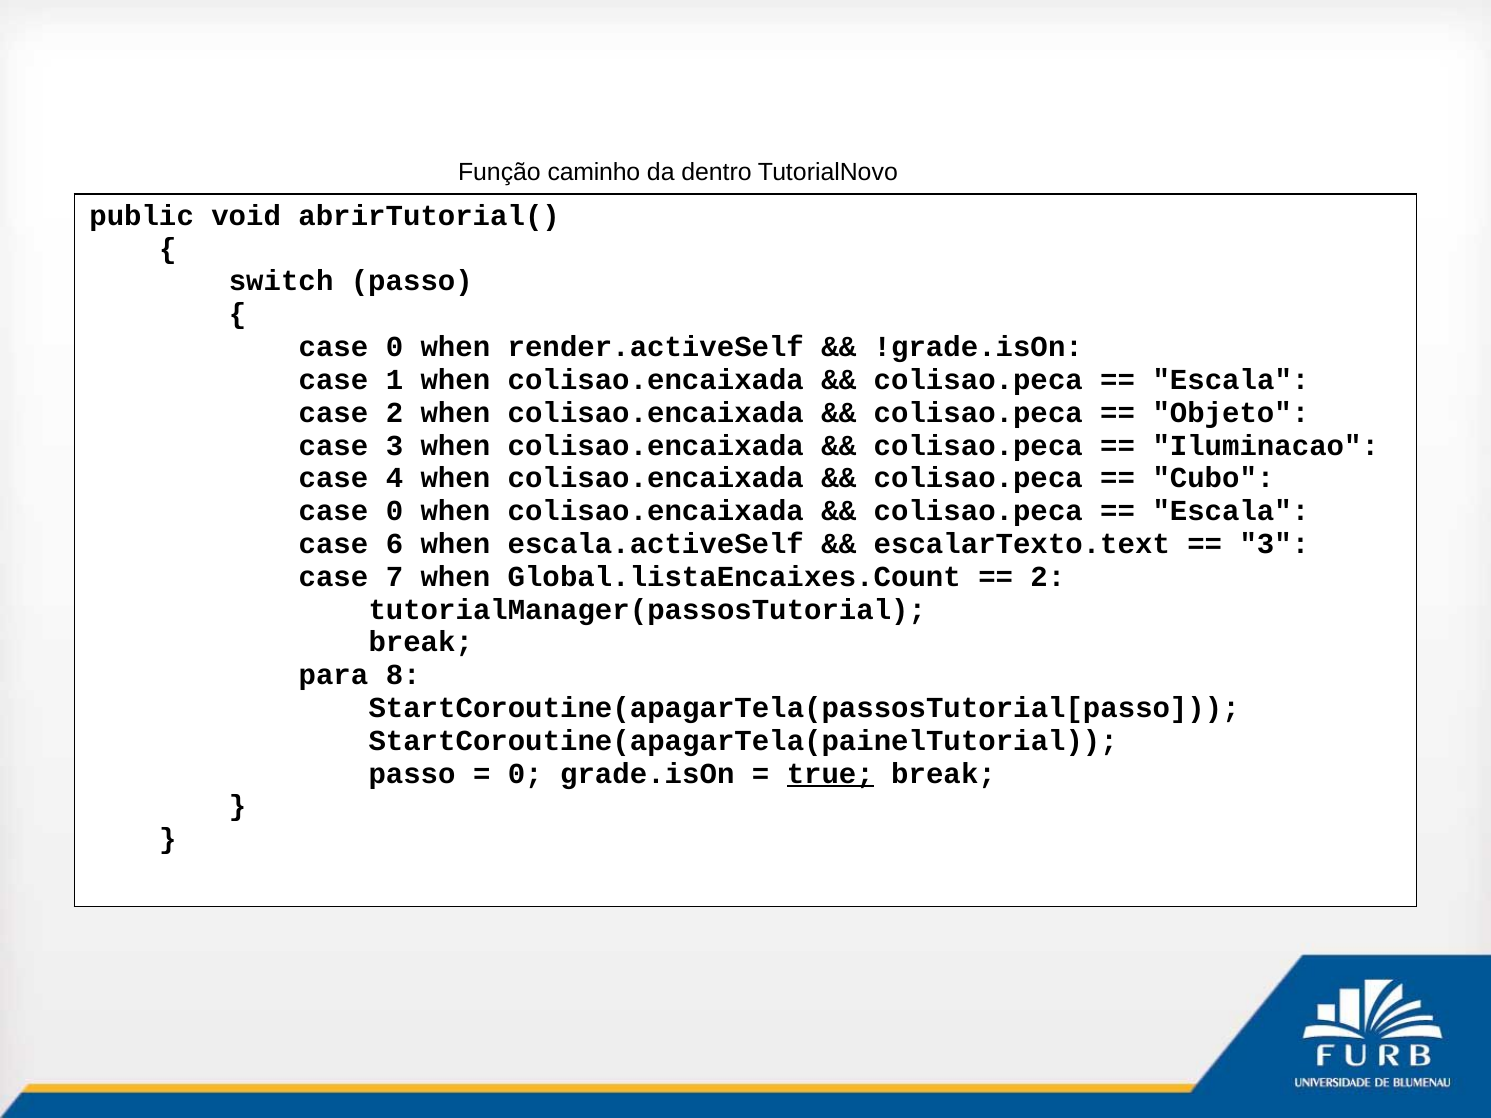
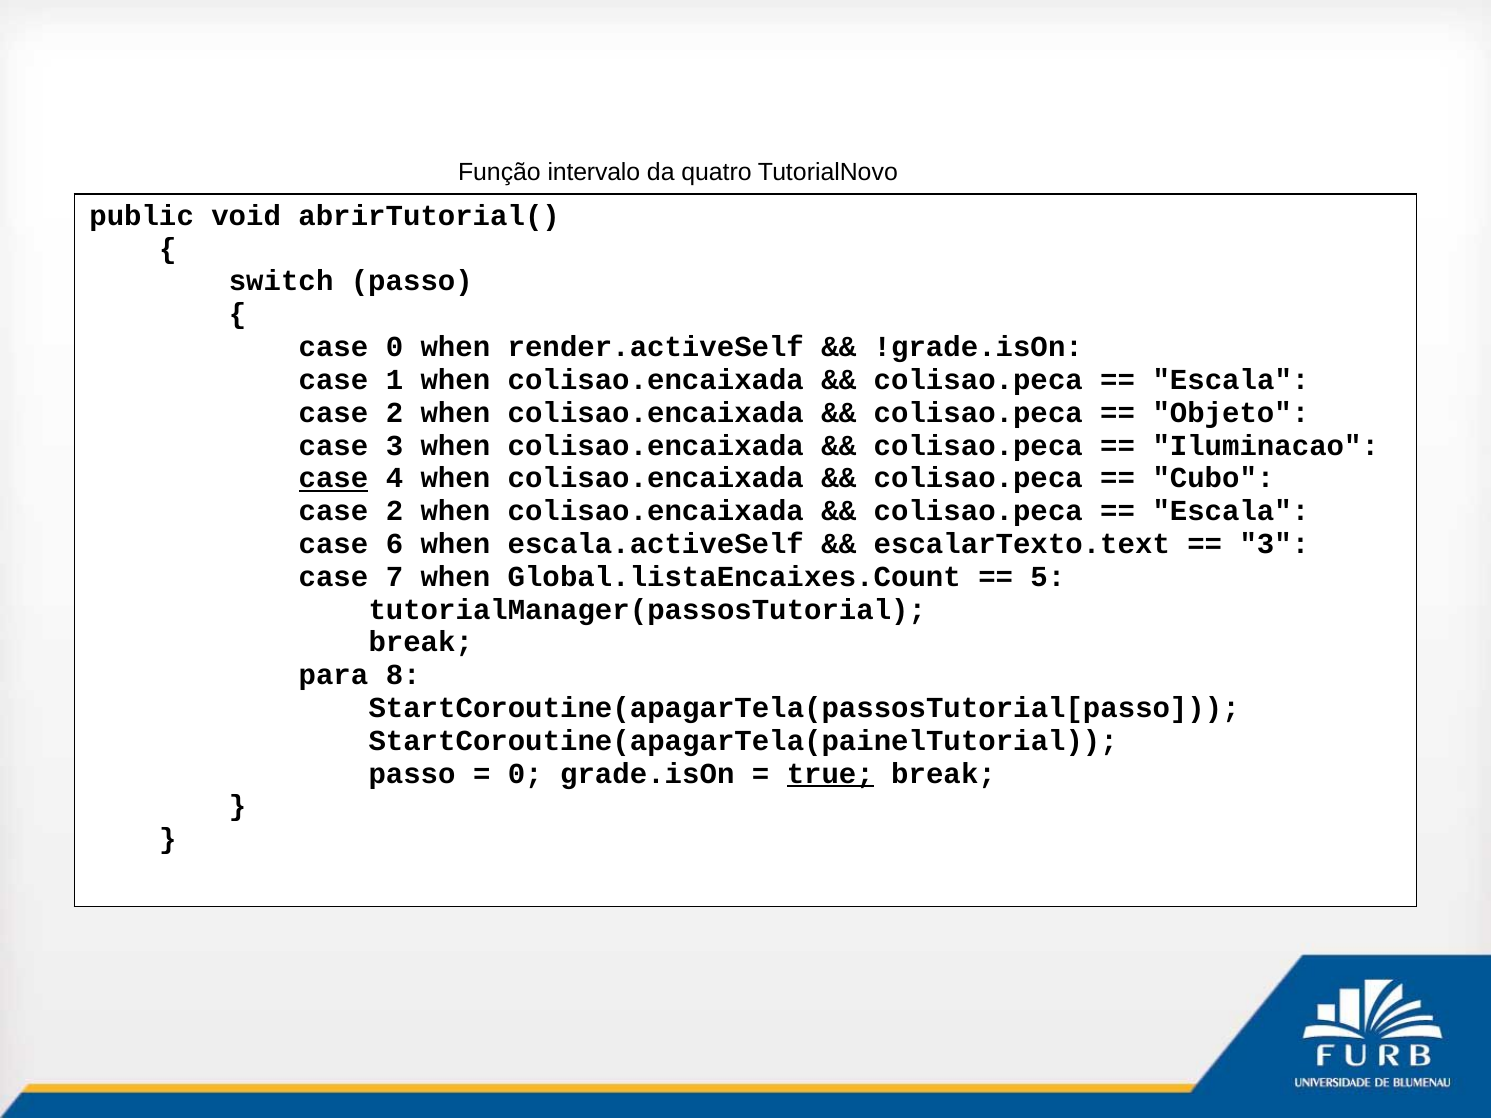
caminho: caminho -> intervalo (594, 173)
dentro: dentro -> quatro (716, 173)
case underline: none -> present (333, 478)
0: 0 -> 2 (395, 511)
2: 2 -> 5 (1048, 577)
